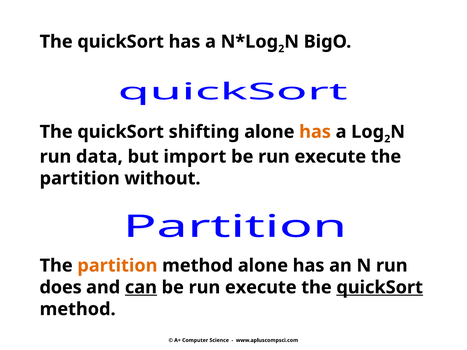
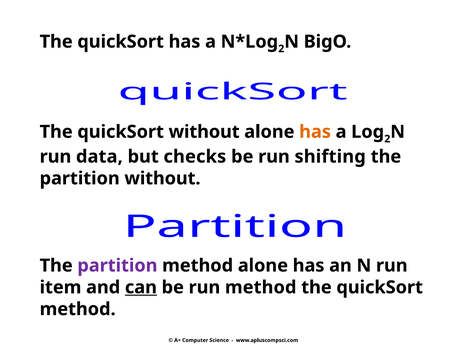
quickSort shifting: shifting -> without (204, 132)
import: import -> checks (195, 157)
execute: execute -> shifting (330, 157)
partition colour: orange -> purple (117, 266)
does: does -> item (61, 288)
execute: execute -> method (261, 288)
quickSort underline: present -> none (380, 288)
